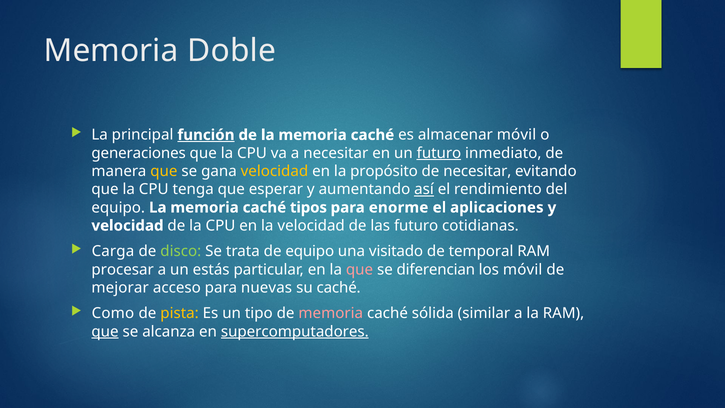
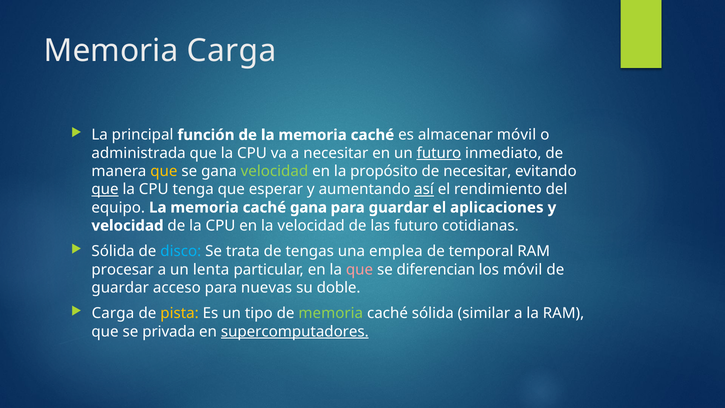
Memoria Doble: Doble -> Carga (232, 51)
función underline: present -> none (206, 135)
generaciones: generaciones -> administrada (139, 153)
velocidad colour: yellow -> light green (274, 171)
que underline: none -> present (105, 189)
caché tipos: tipos -> gana (308, 207)
para enorme: enorme -> guardar (399, 207)
Carga: Carga -> Sólida (113, 251)
disco colour: light green -> light blue (181, 251)
de equipo: equipo -> tengas (310, 251)
visitado: visitado -> emplea (396, 251)
estás: estás -> lenta (211, 269)
mejorar: mejorar -> guardar (120, 288)
su caché: caché -> doble (339, 288)
Como: Como -> Carga (113, 313)
memoria colour: pink -> light green (331, 313)
que underline: present -> none (105, 331)
alcanza: alcanza -> privada (169, 331)
